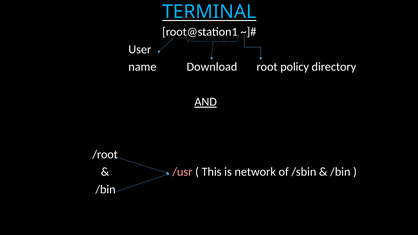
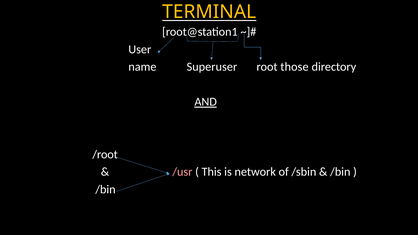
TERMINAL colour: light blue -> yellow (209, 12)
Download: Download -> Superuser (212, 67)
policy: policy -> those (295, 67)
